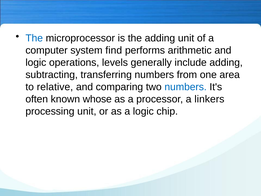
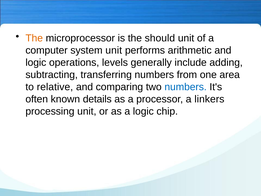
The colour: blue -> orange (34, 38)
the adding: adding -> should (160, 38)
system find: find -> unit (114, 50)
whose: whose -> details (97, 99)
